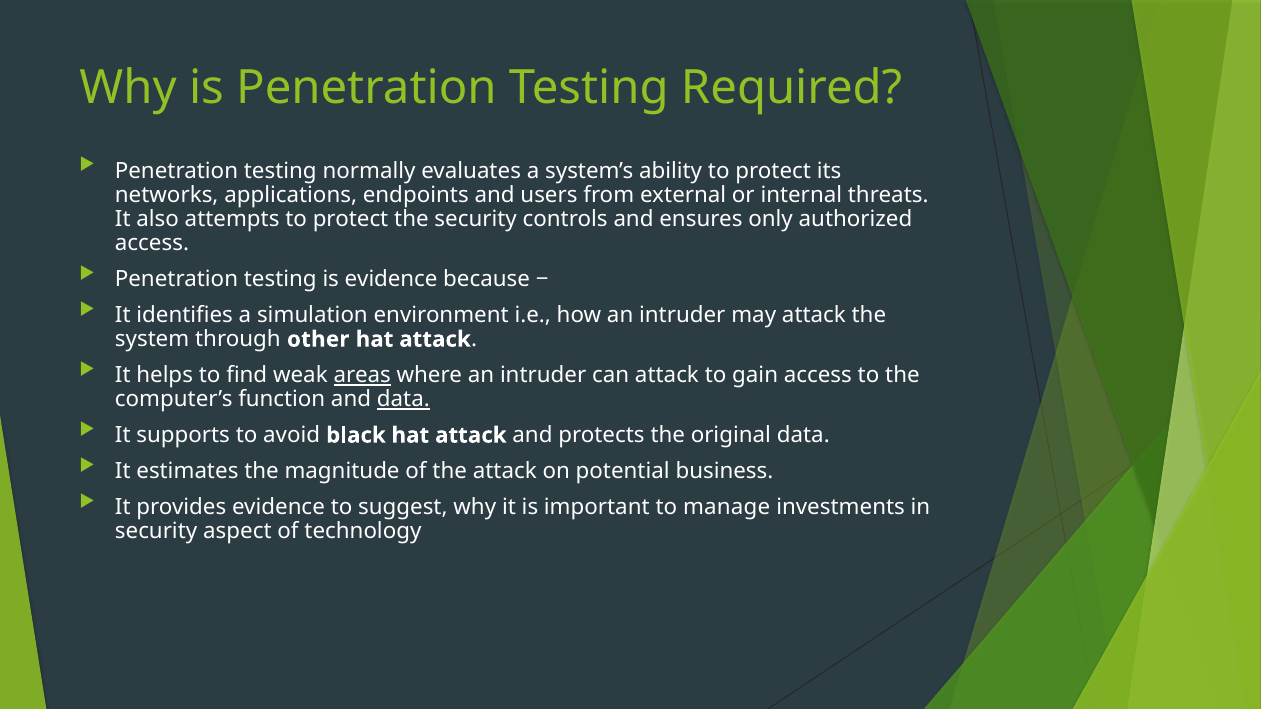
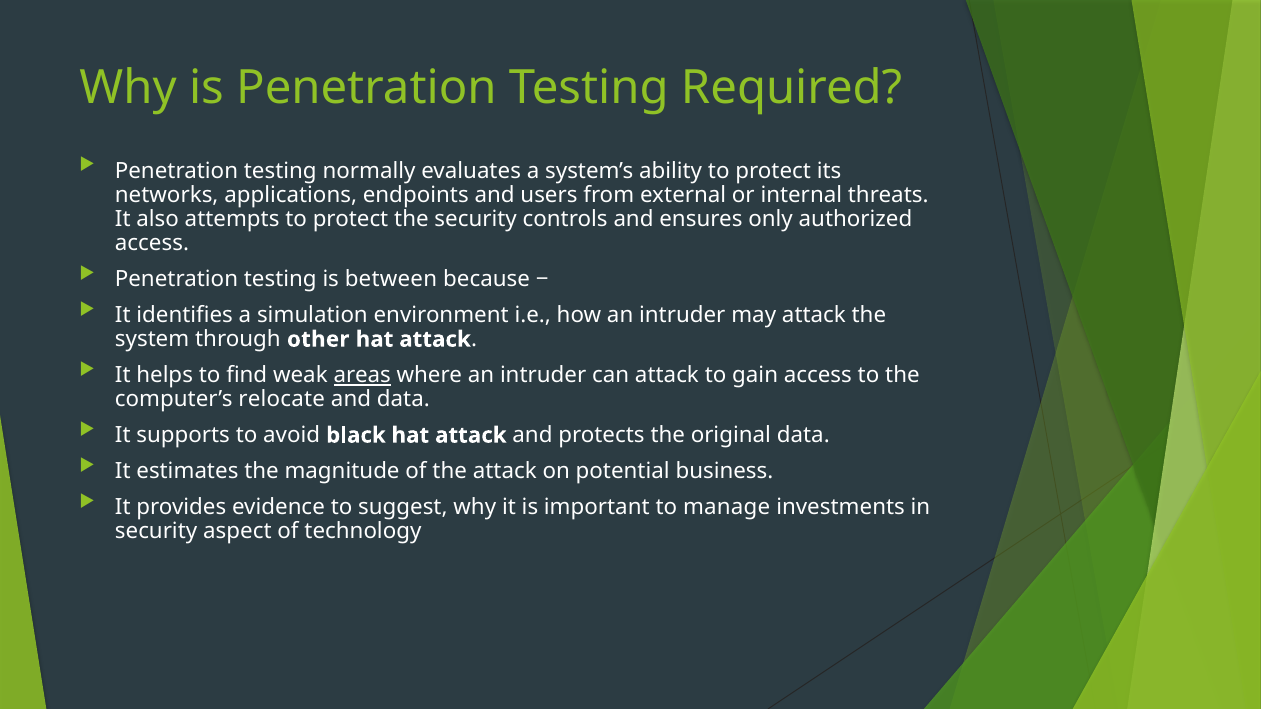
is evidence: evidence -> between (391, 279)
function: function -> relocate (282, 400)
data underline: present -> none (403, 400)
